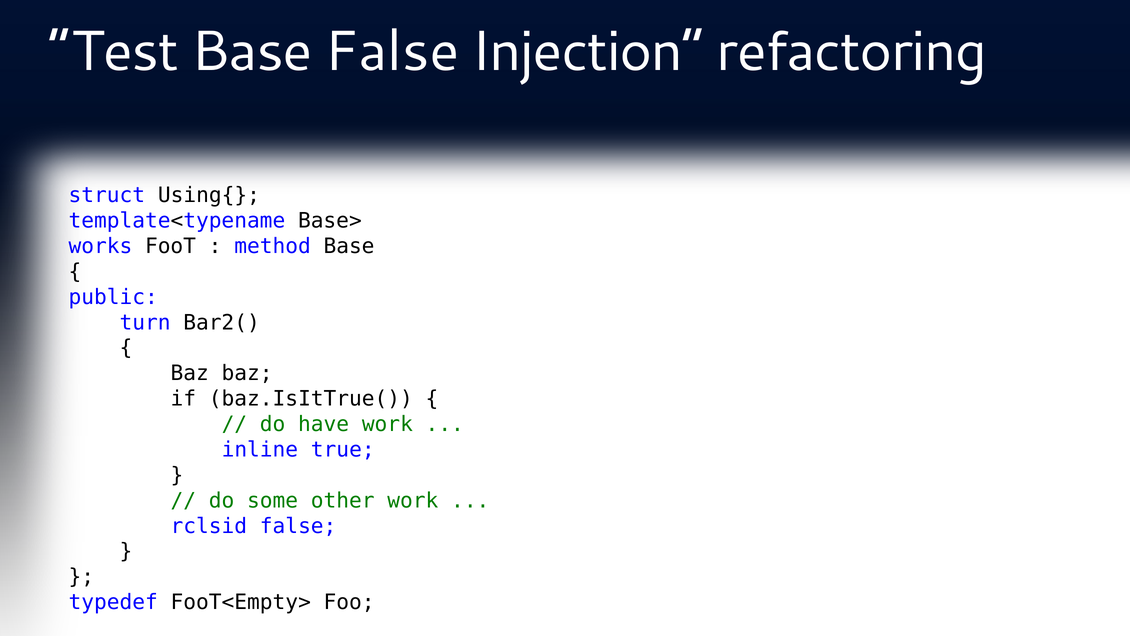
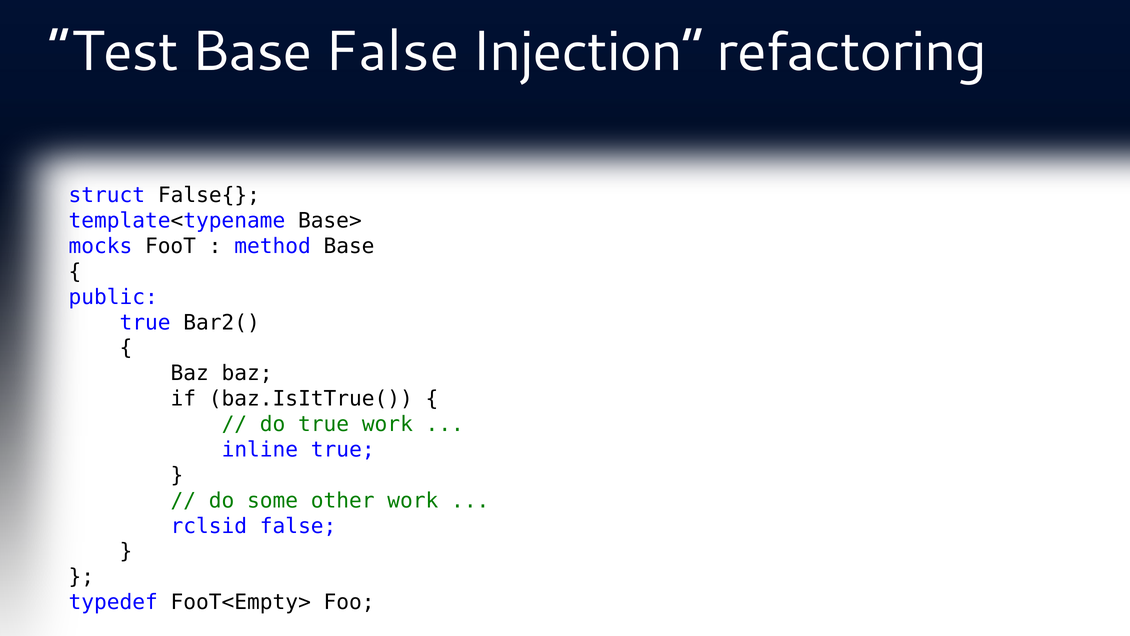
Using{: Using{ -> False{ (209, 195)
works: works -> mocks (100, 246)
turn: turn -> true (145, 322)
do have: have -> true (324, 424)
